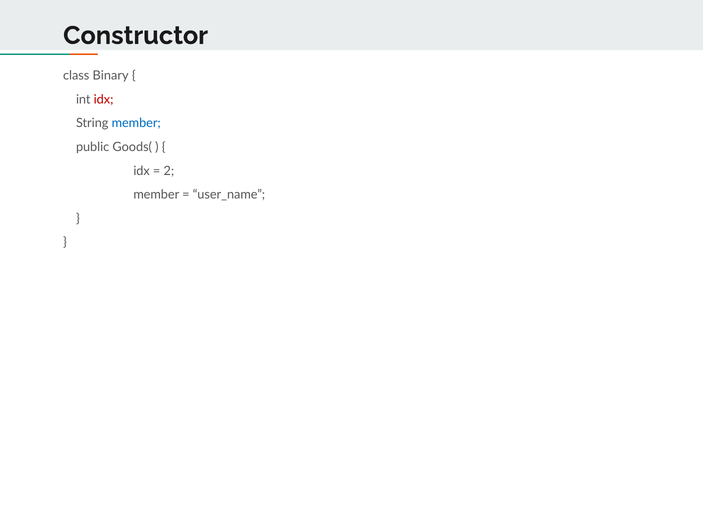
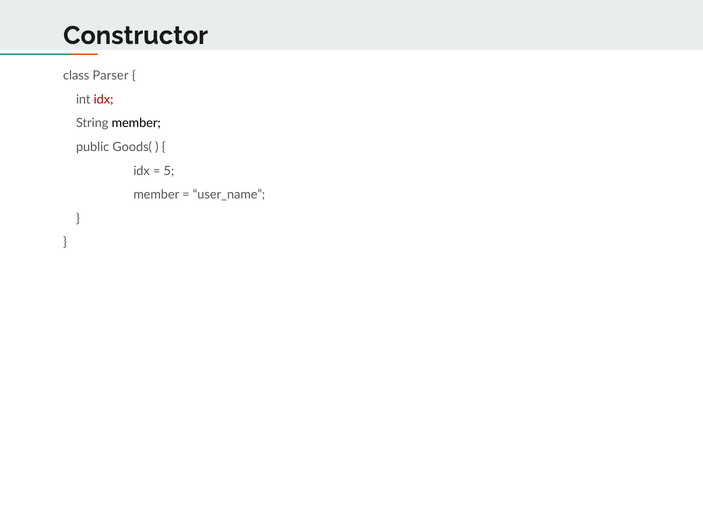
Binary: Binary -> Parser (111, 75)
member colour: blue -> black (136, 123)
2: 2 -> 5 (169, 171)
